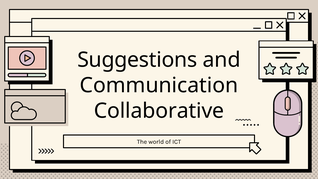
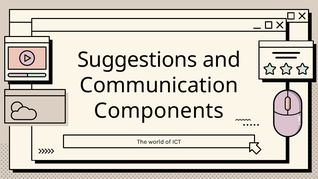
Collaborative: Collaborative -> Components (159, 111)
